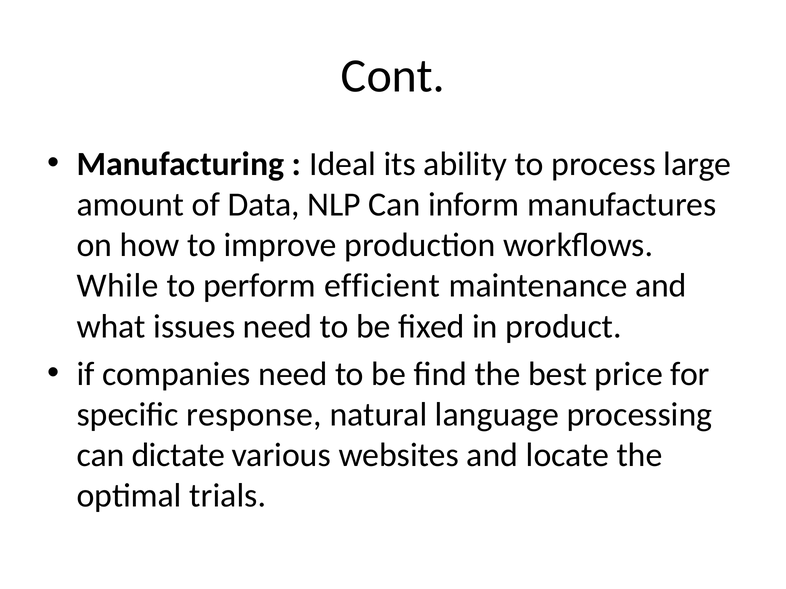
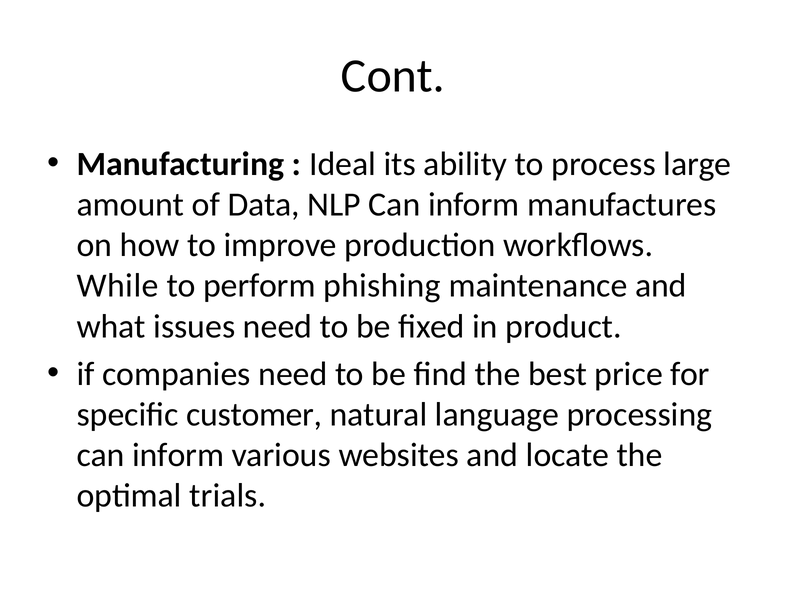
efficient: efficient -> phishing (382, 286)
response: response -> customer (254, 415)
dictate: dictate -> inform (178, 456)
